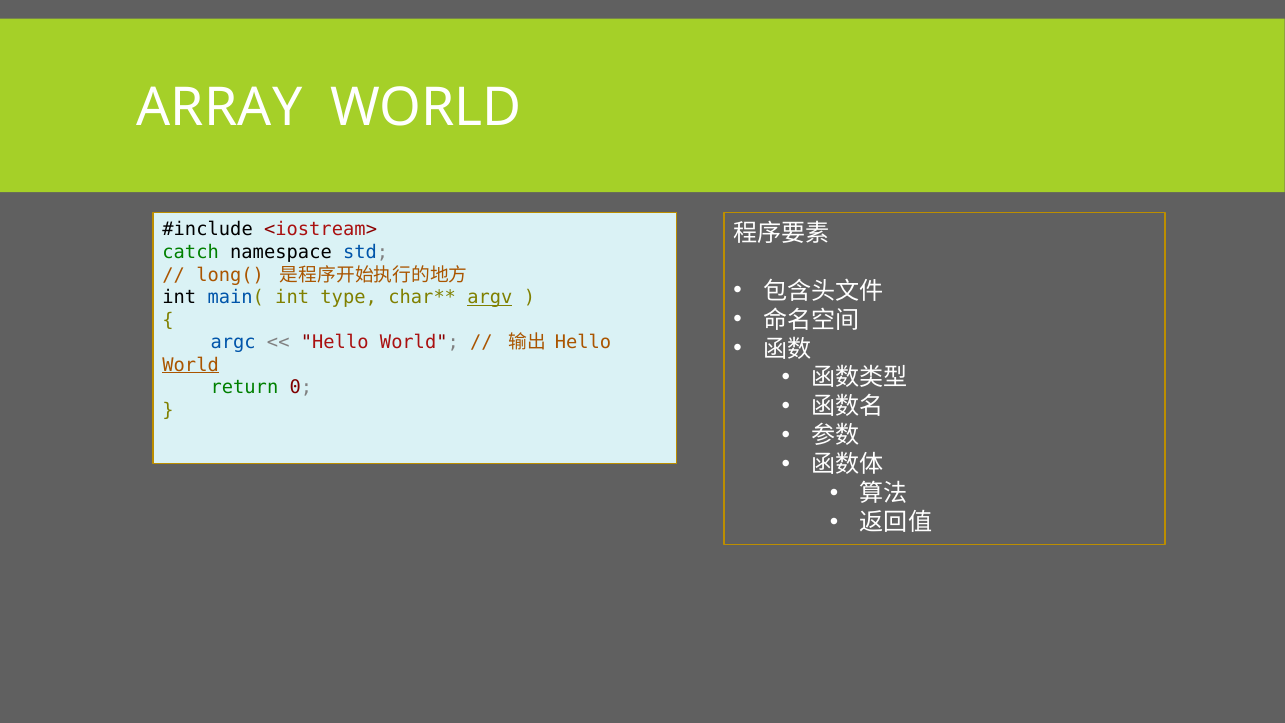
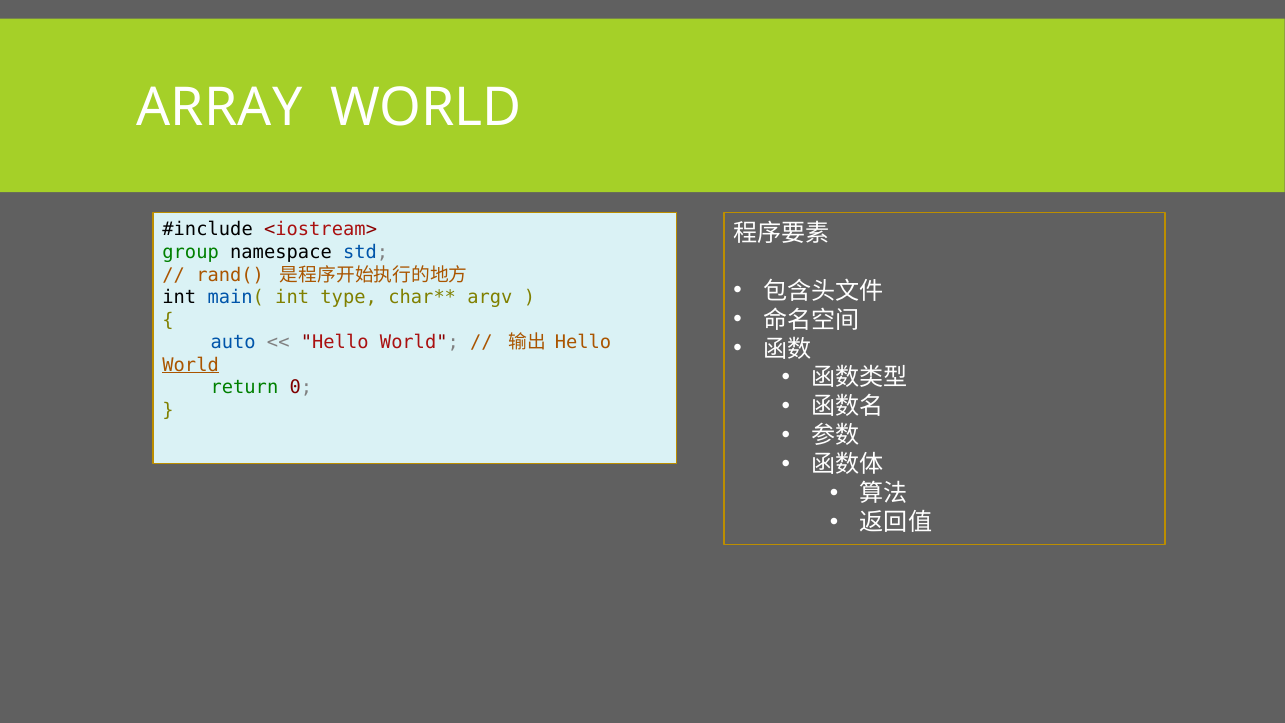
catch: catch -> group (191, 252)
long(: long( -> rand( (230, 275)
argv underline: present -> none (490, 297)
argc: argc -> auto (233, 342)
